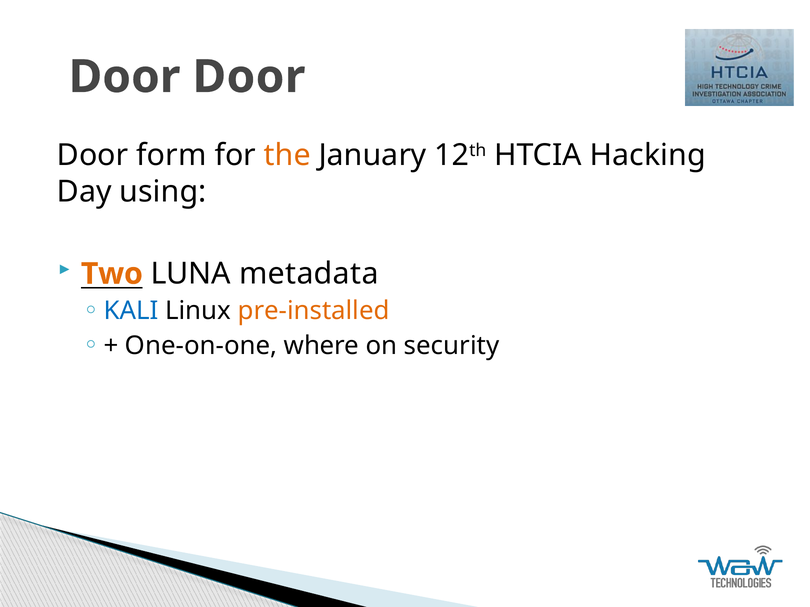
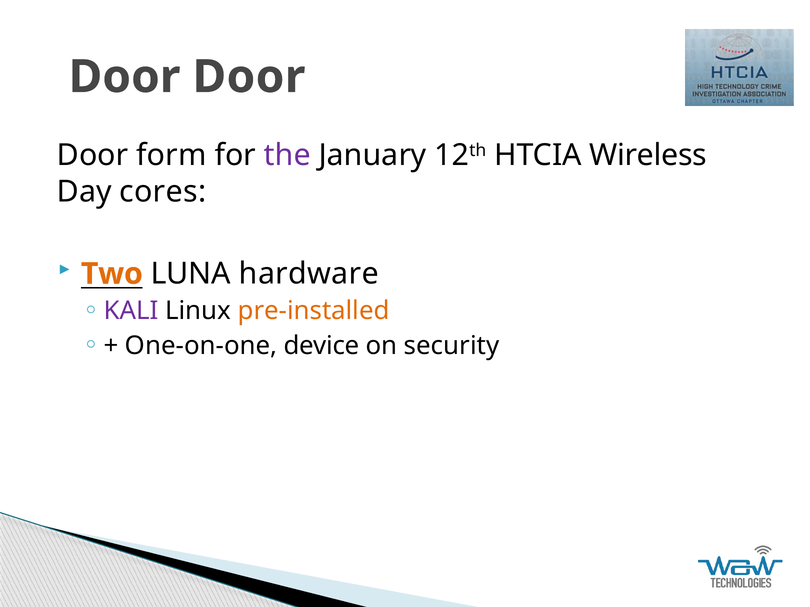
the colour: orange -> purple (287, 156)
Hacking: Hacking -> Wireless (648, 156)
using: using -> cores (163, 192)
metadata: metadata -> hardware (309, 274)
KALI colour: blue -> purple (131, 311)
where: where -> device (322, 346)
